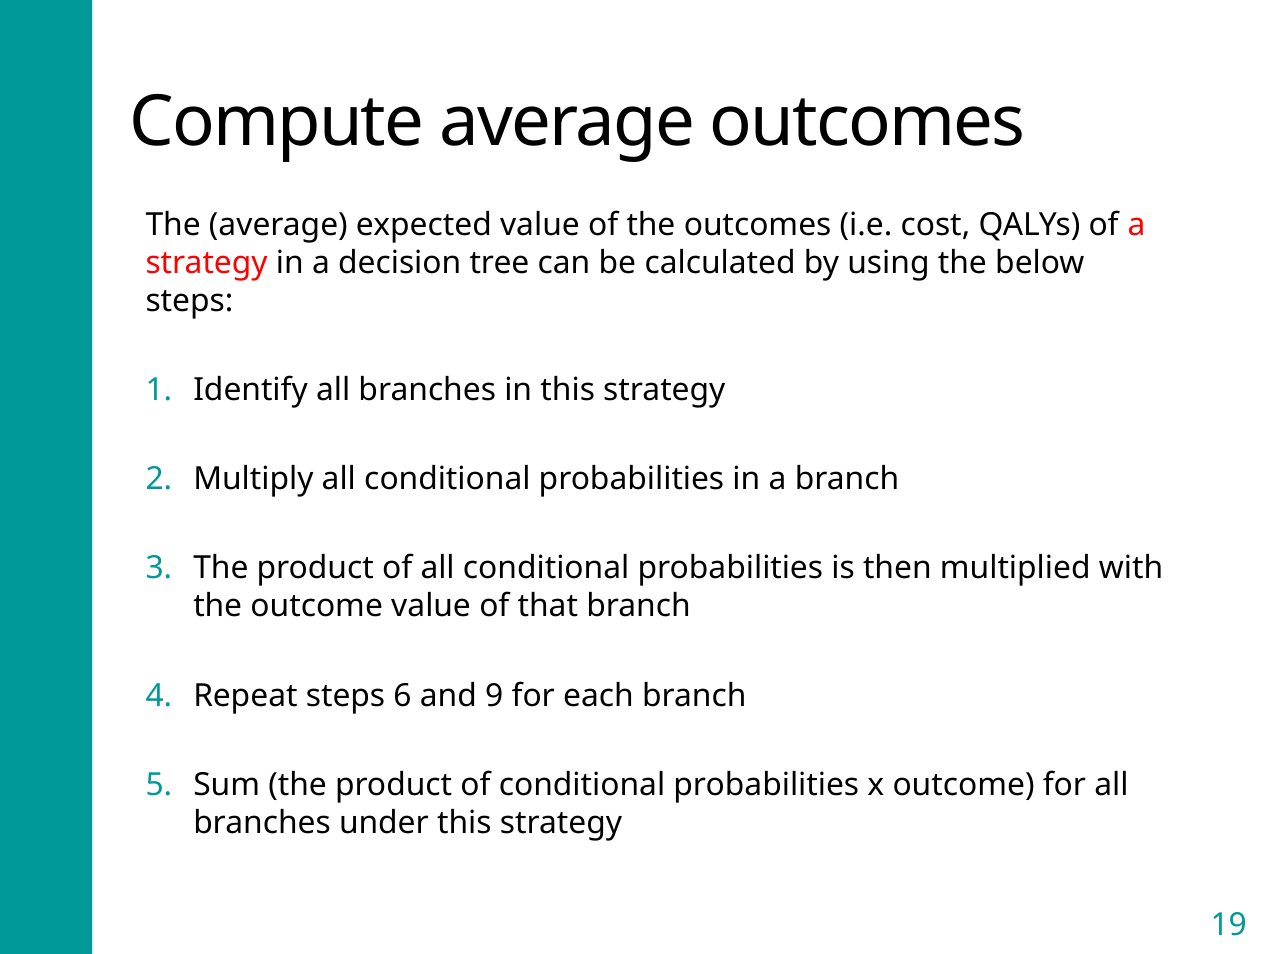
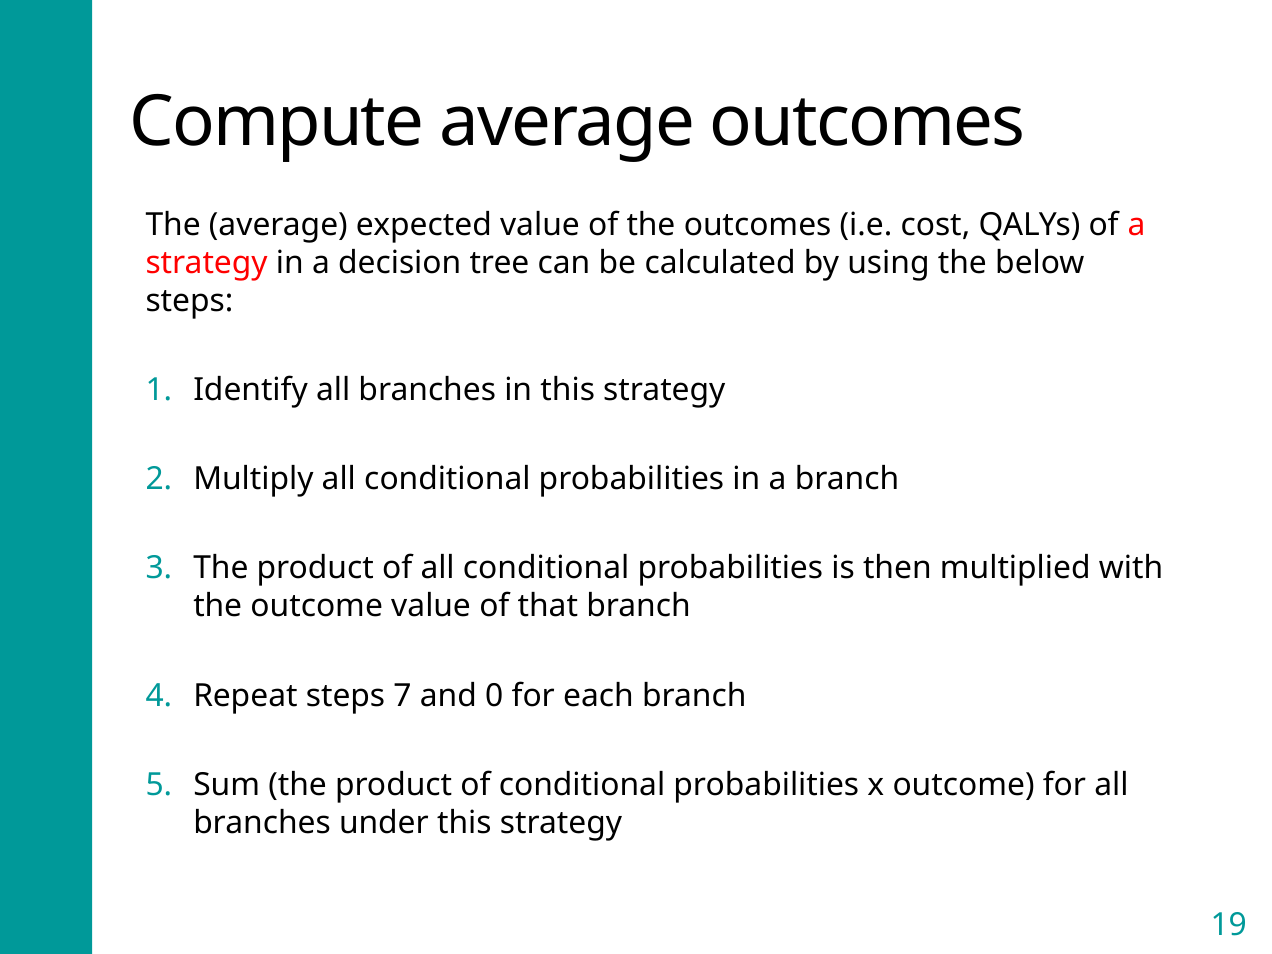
6: 6 -> 7 (403, 696)
9: 9 -> 0 (494, 696)
